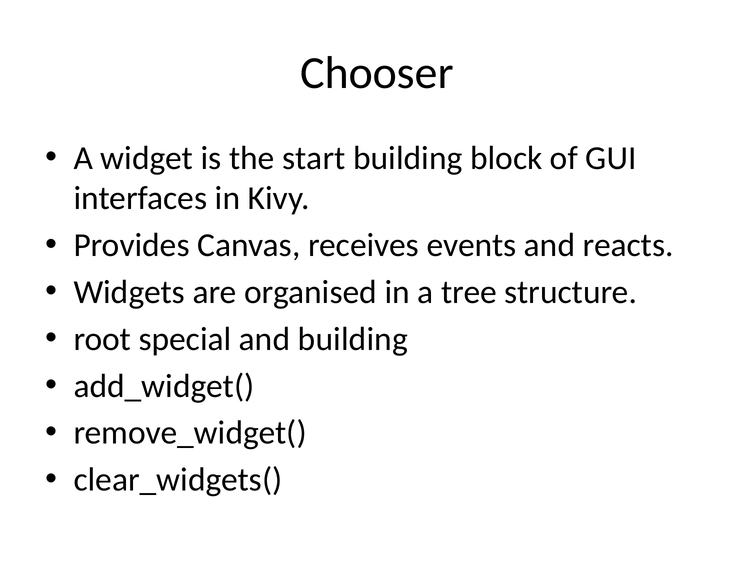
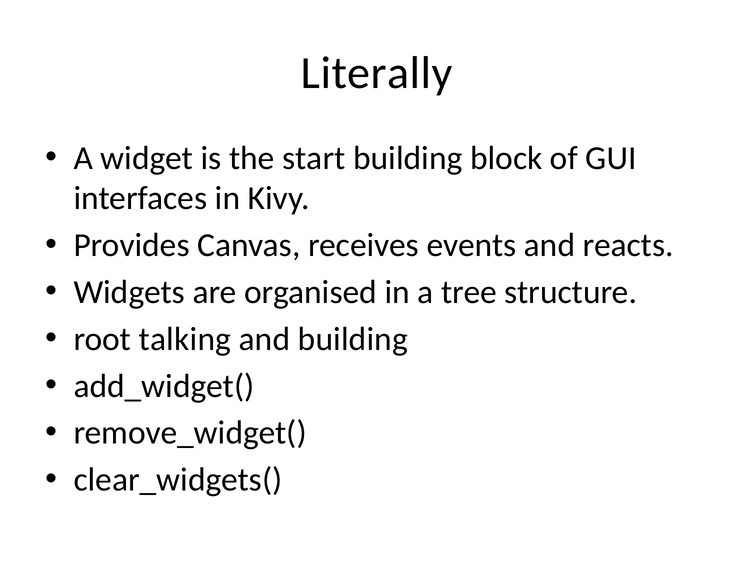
Chooser: Chooser -> Literally (377, 73)
special: special -> talking (185, 339)
